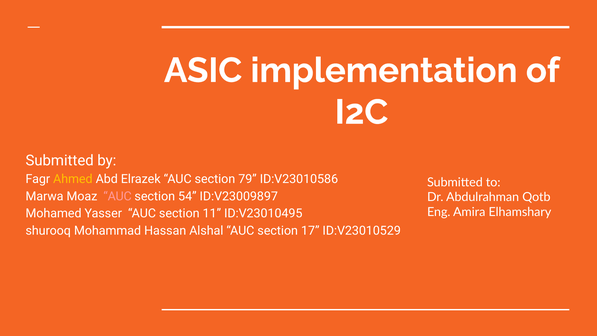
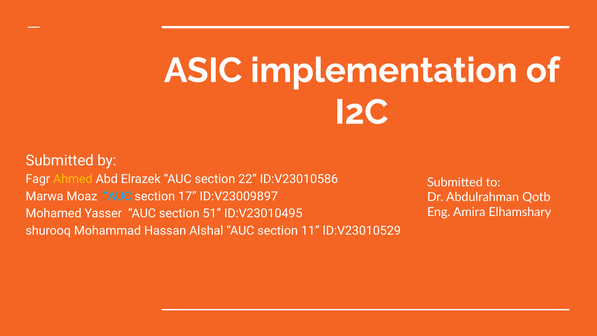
79: 79 -> 22 (247, 179)
AUC colour: pink -> light blue (118, 196)
54: 54 -> 17 (187, 196)
11: 11 -> 51 (212, 213)
17: 17 -> 11 (310, 231)
